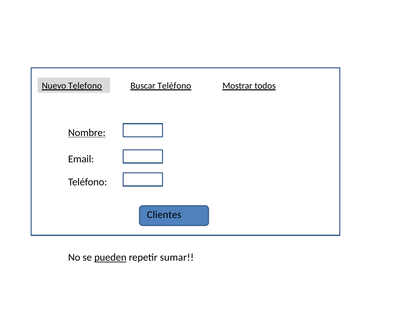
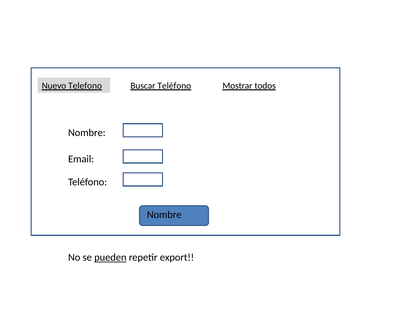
Nombre underline: present -> none (87, 133)
Clientes: Clientes -> Nombre (164, 215)
sumar: sumar -> export (177, 257)
